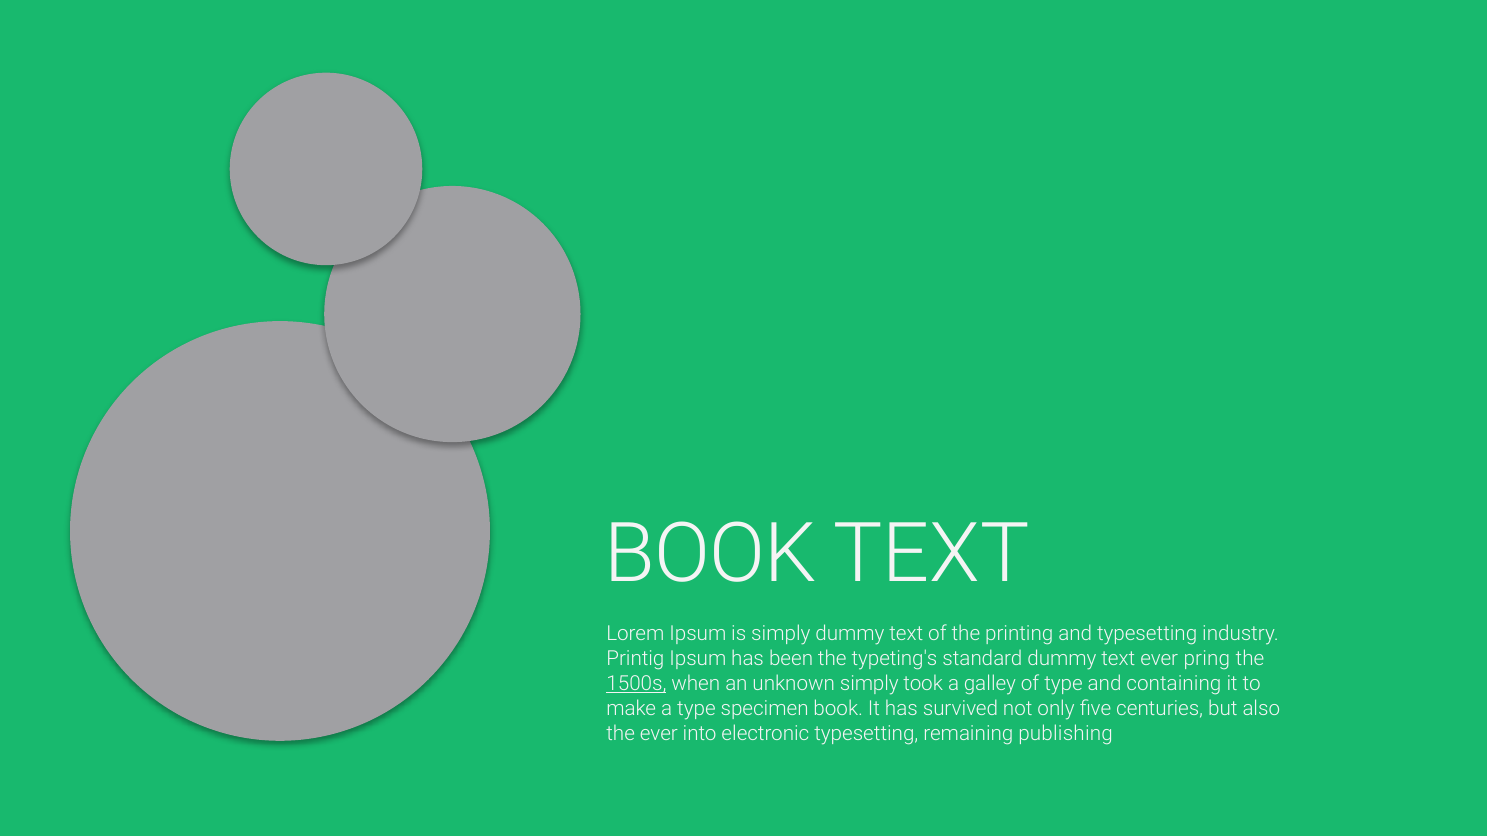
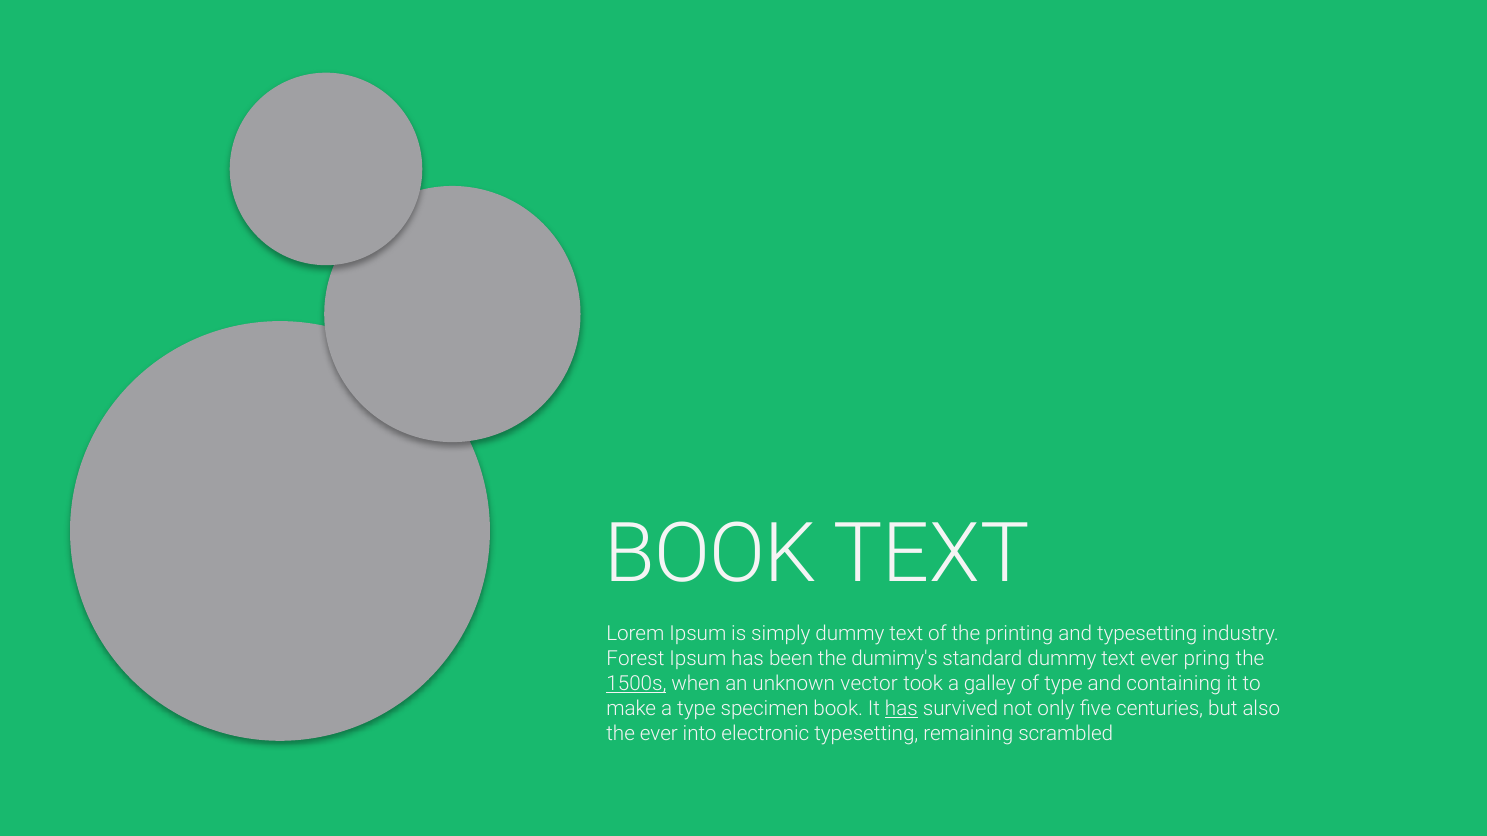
Printig: Printig -> Forest (635, 659)
typeting's: typeting's -> dumimy's (895, 659)
unknown simply: simply -> vector (869, 684)
has underline: none -> present (901, 709)
publishing: publishing -> scrambled (1066, 734)
